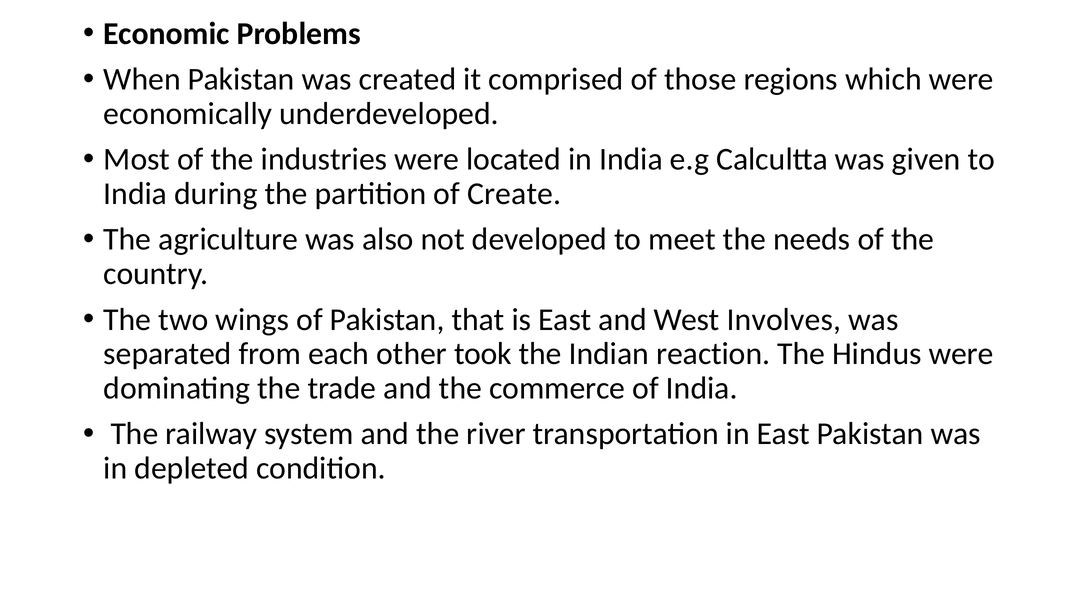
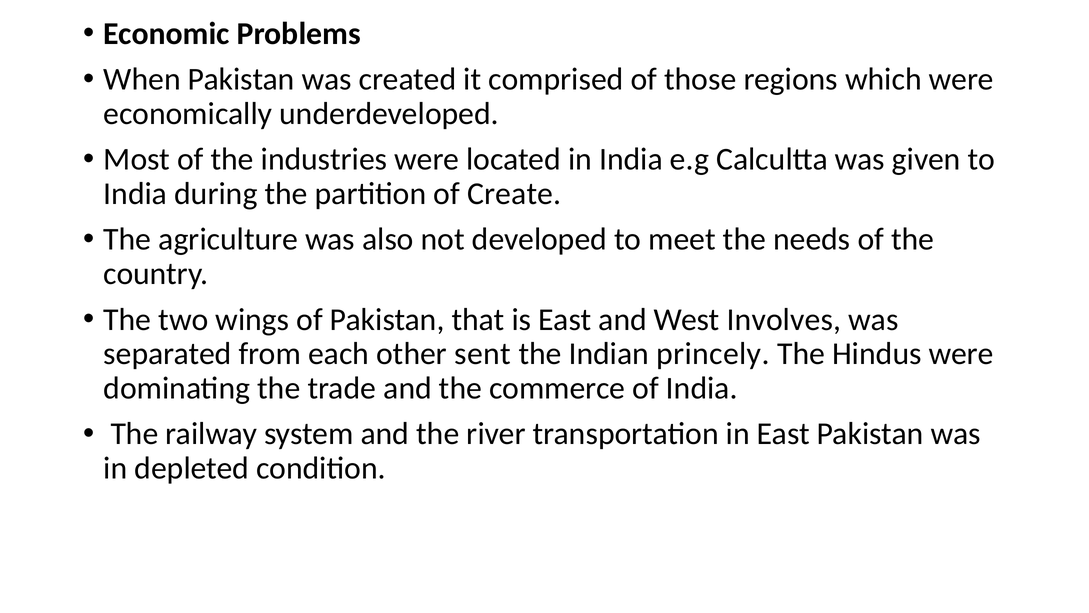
took: took -> sent (483, 354)
reaction: reaction -> princely (713, 354)
